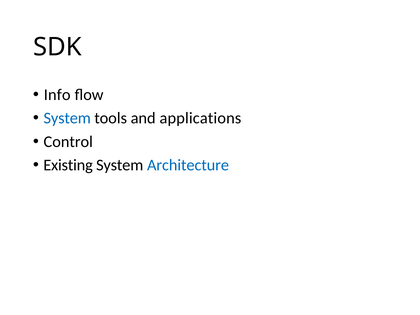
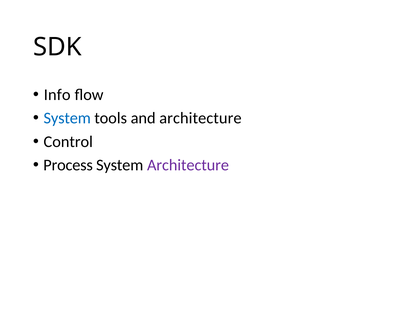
and applications: applications -> architecture (200, 118)
Existing: Existing -> Process (68, 165)
Architecture colour: blue -> purple (188, 165)
